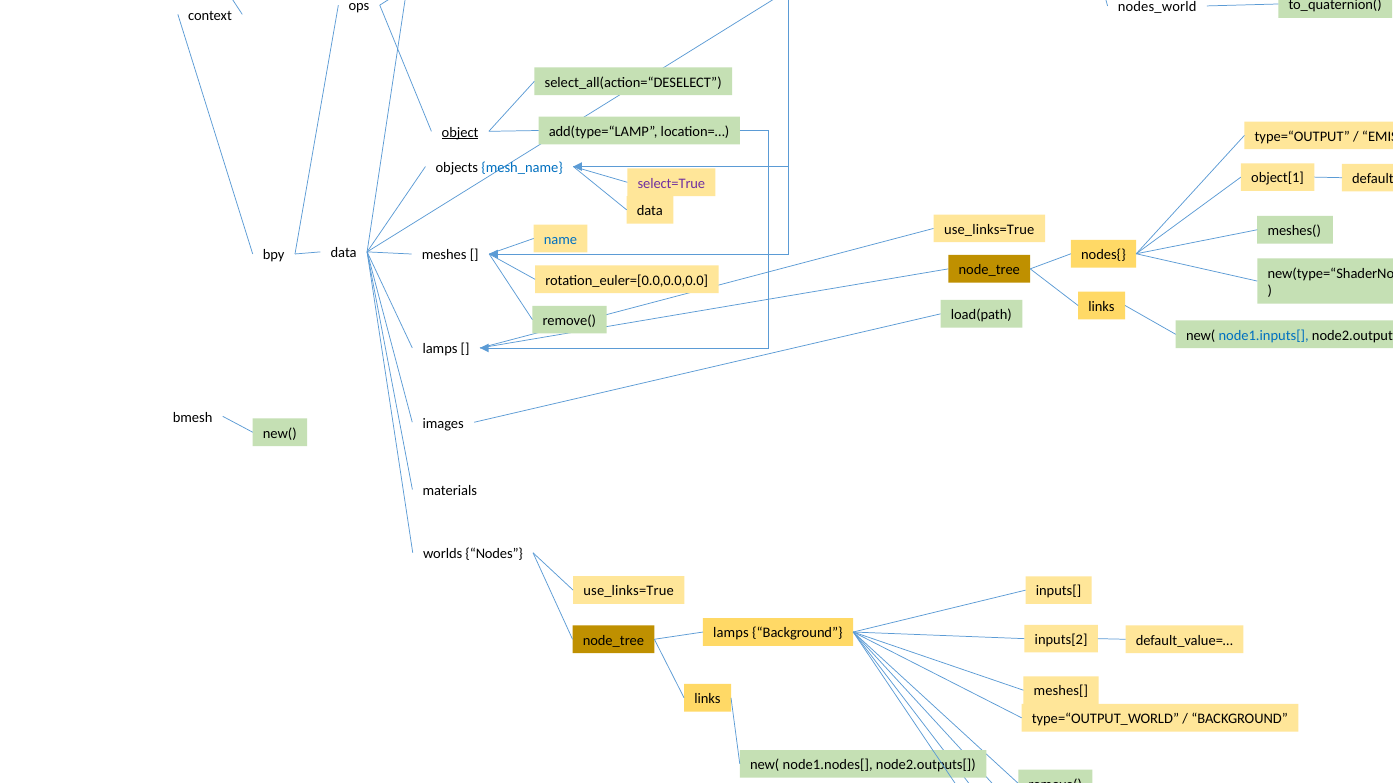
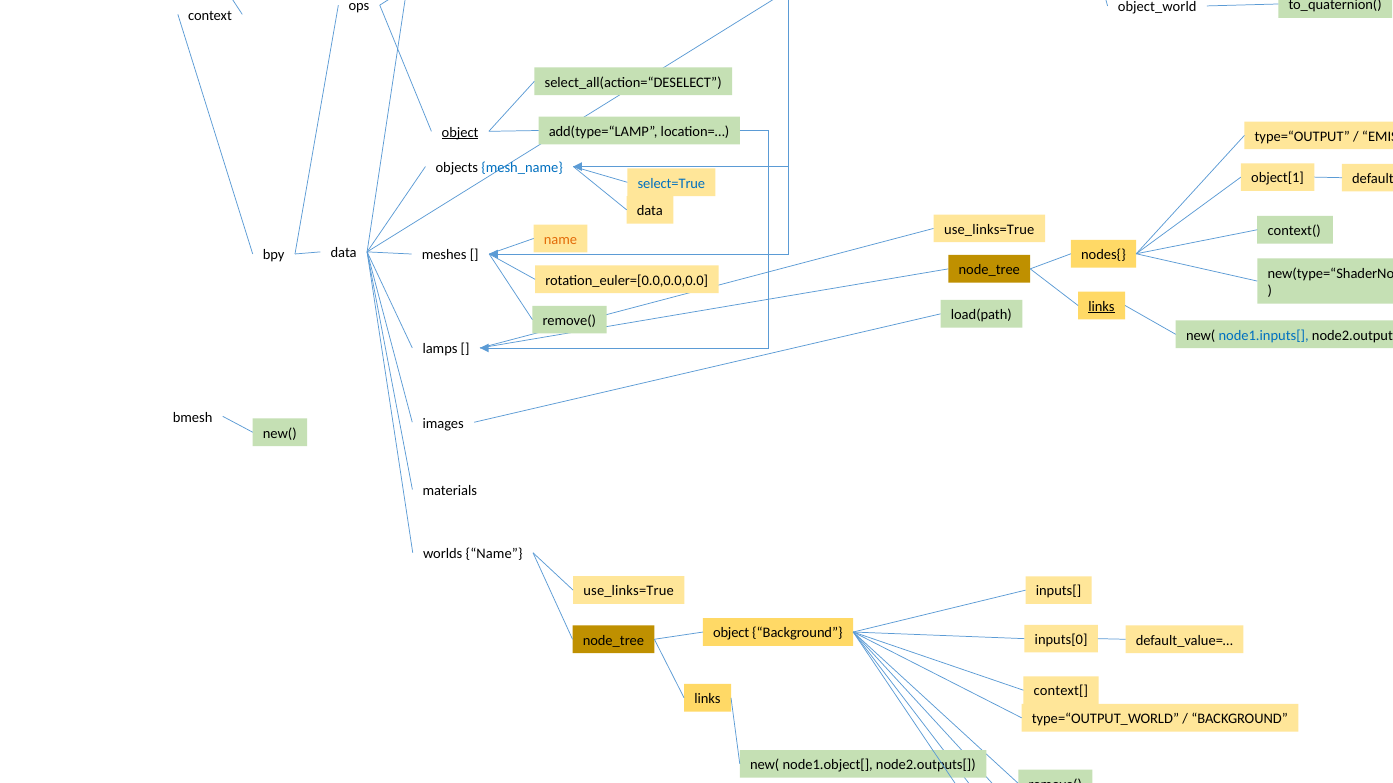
nodes_world: nodes_world -> object_world (1157, 7)
select=True colour: purple -> blue (671, 183)
meshes(: meshes( -> context( (1294, 231)
name colour: blue -> orange (561, 240)
links underline: none -> present (1101, 307)
worlds Nodes: Nodes -> Name (494, 554)
inputs[2: inputs[2 -> inputs[0 (1061, 640)
node_tree lamps: lamps -> object (731, 633)
meshes[: meshes[ -> context[ (1061, 692)
node1.nodes[: node1.nodes[ -> node1.object[ (828, 765)
